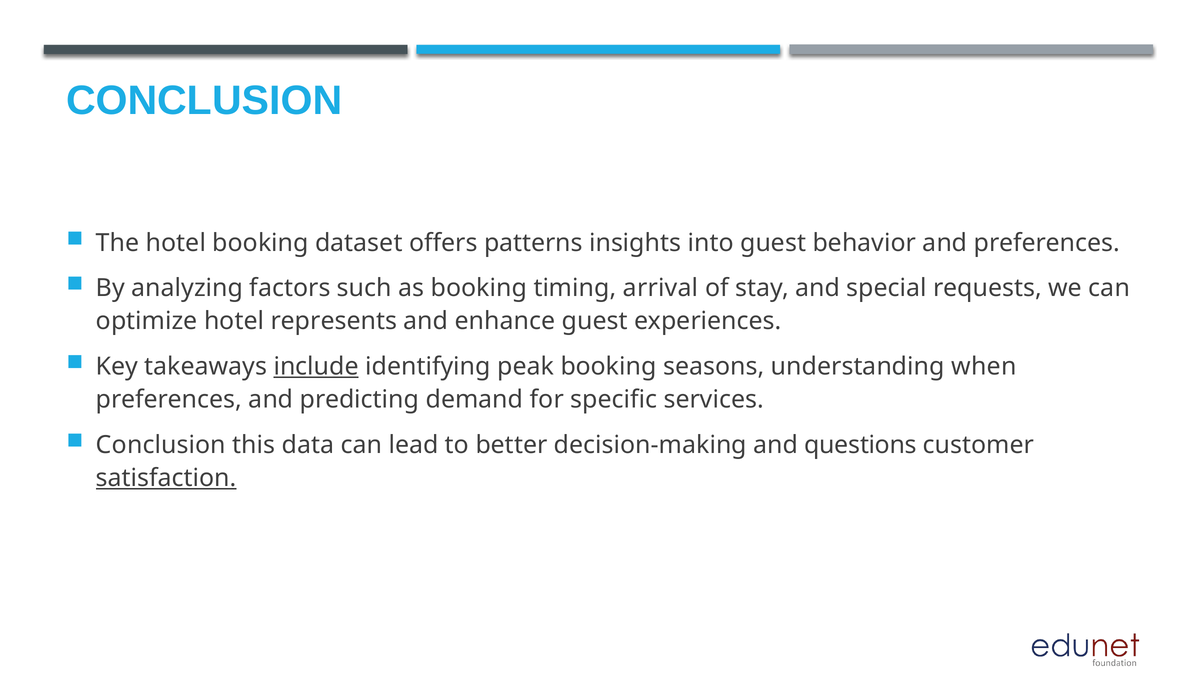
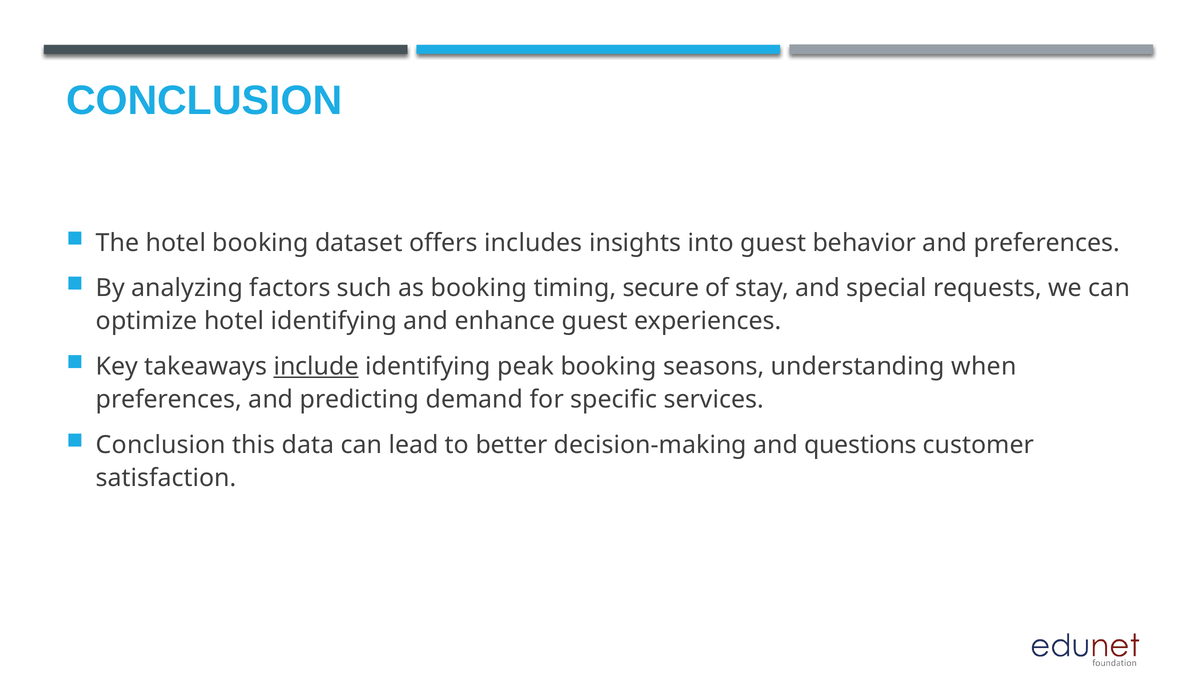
patterns: patterns -> includes (533, 243)
arrival: arrival -> secure (661, 288)
hotel represents: represents -> identifying (334, 321)
satisfaction underline: present -> none (166, 478)
